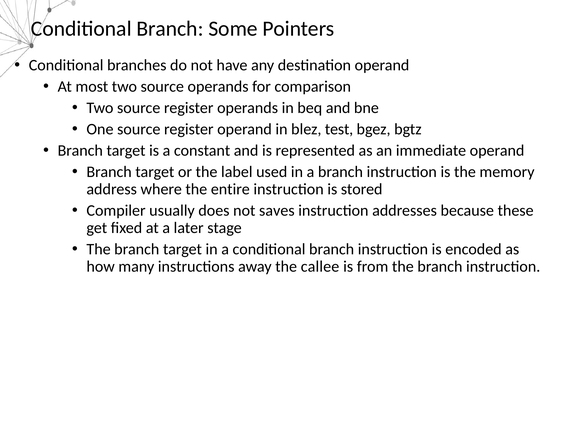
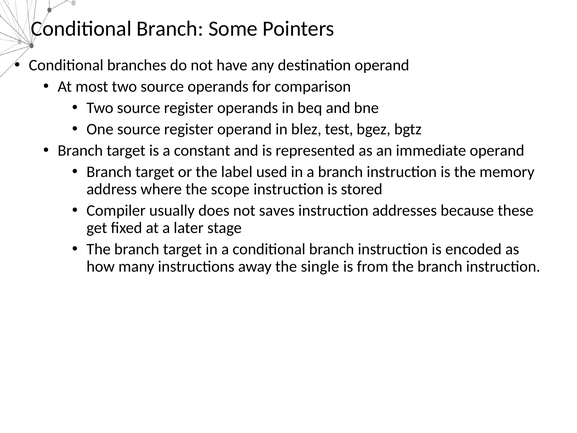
entire: entire -> scope (230, 189)
callee: callee -> single (320, 266)
